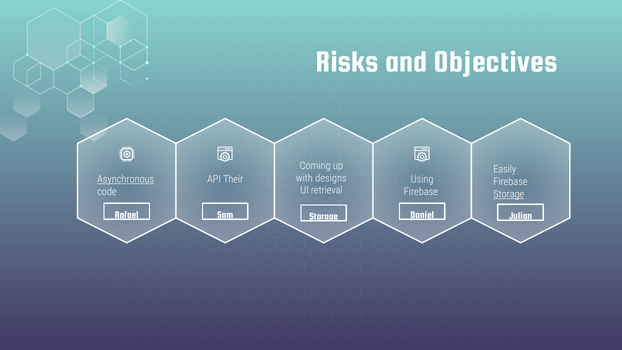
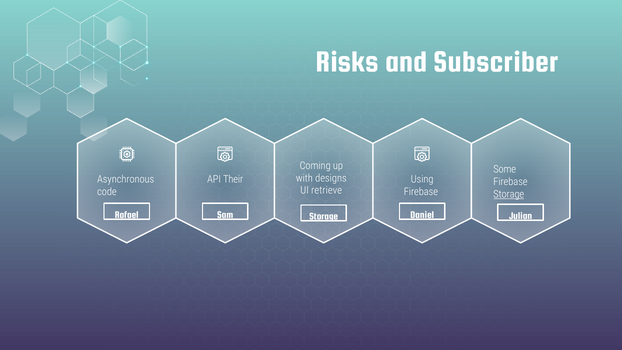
Objectives: Objectives -> Subscriber (496, 62)
Easily: Easily -> Some (505, 169)
Asynchronous underline: present -> none (126, 179)
retrieval: retrieval -> retrieve (327, 190)
